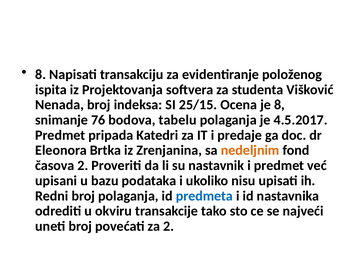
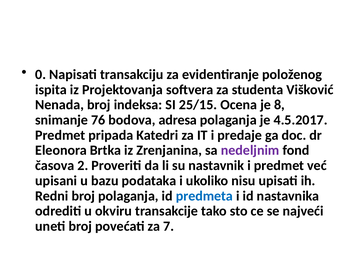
8: 8 -> 0 (41, 74)
tabelu: tabelu -> adresa (178, 120)
nedeljnim colour: orange -> purple (250, 150)
za 2: 2 -> 7 (169, 226)
